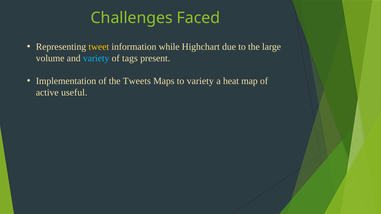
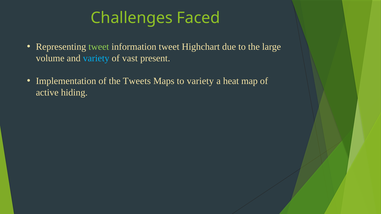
tweet colour: yellow -> light green (99, 47)
information while: while -> tweet (169, 47)
tags: tags -> vast (130, 58)
useful: useful -> hiding (74, 93)
